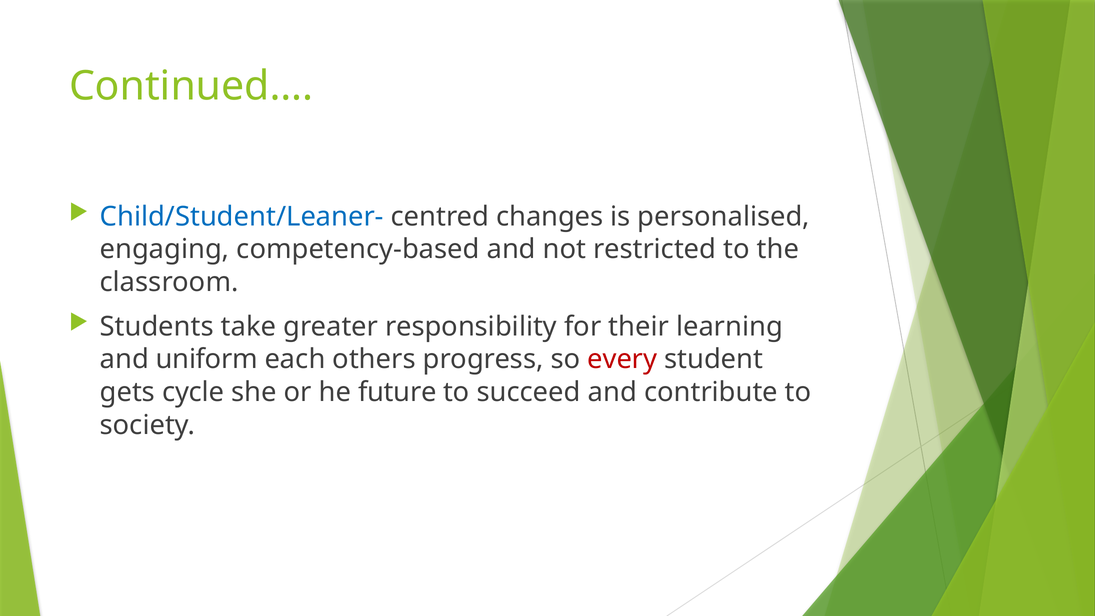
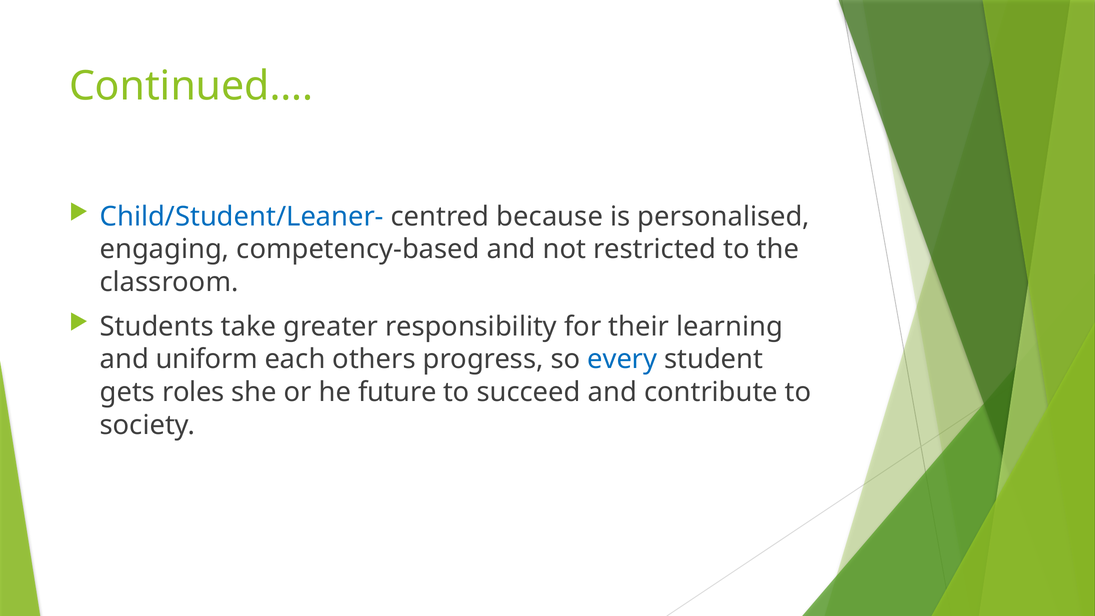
changes: changes -> because (550, 217)
every colour: red -> blue (622, 359)
cycle: cycle -> roles (193, 392)
